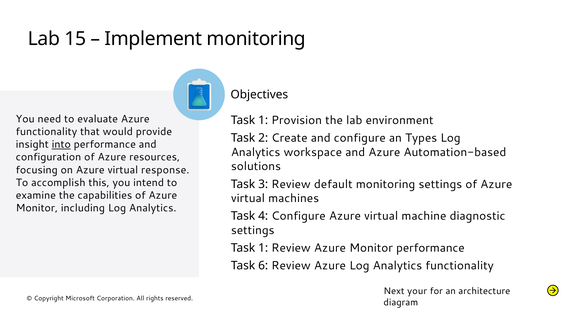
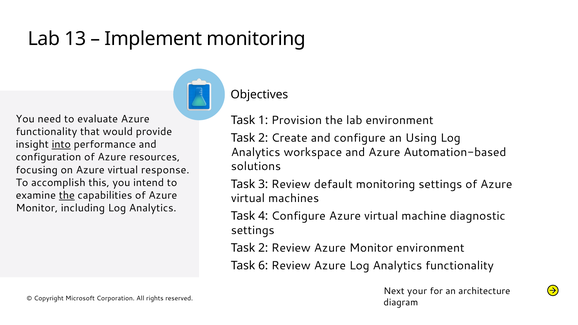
15: 15 -> 13 (75, 39)
Types: Types -> Using (421, 138)
the underline: none -> present (67, 195)
1: 1 -> 2 (263, 248)
Monitor performance: performance -> environment (430, 248)
